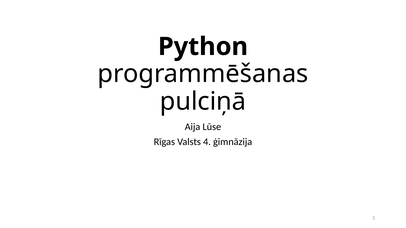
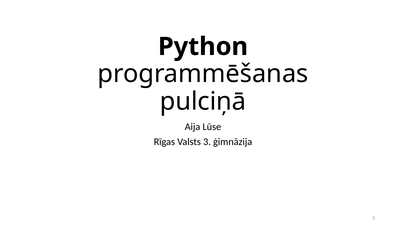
4: 4 -> 3 (207, 142)
